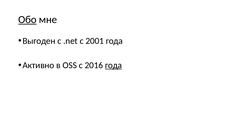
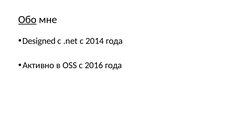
Выгоден: Выгоден -> Designed (39, 41)
2001: 2001 -> 2014 (95, 41)
года underline: present -> none (114, 65)
